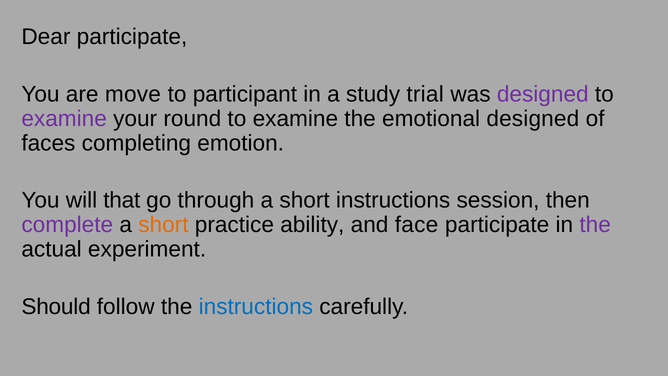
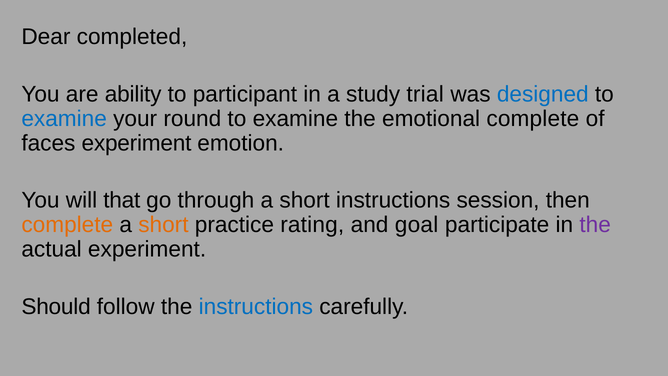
Dear participate: participate -> completed (132, 37)
move: move -> ability (133, 94)
designed colour: purple -> blue (543, 94)
examine colour: purple -> blue (64, 119)
emotional designed: designed -> complete (533, 119)
faces completing: completing -> experiment (136, 143)
complete colour: purple -> orange (67, 225)
ability: ability -> rating (312, 225)
face: face -> goal (417, 225)
